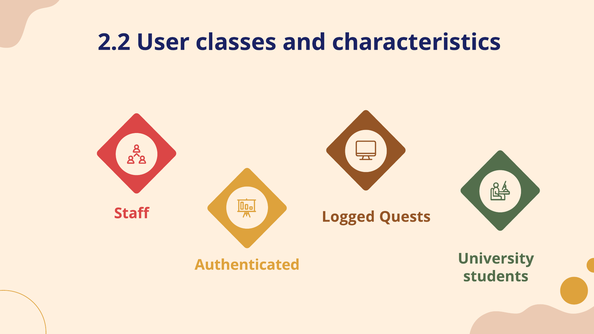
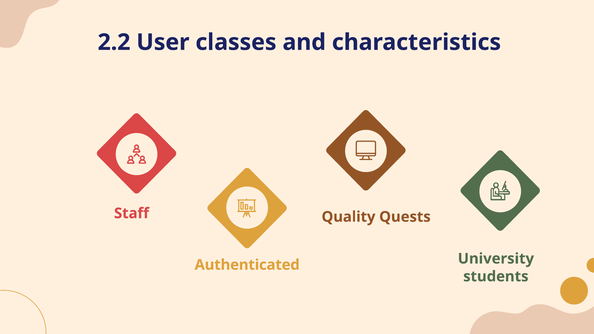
Logged: Logged -> Quality (348, 217)
